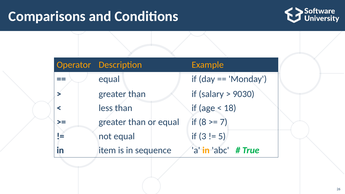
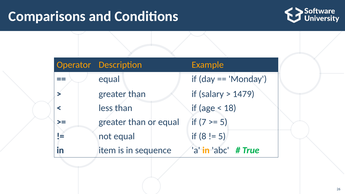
9030: 9030 -> 1479 (244, 94)
8: 8 -> 7 (203, 122)
7: 7 -> 5 (224, 122)
3: 3 -> 8 (203, 136)
